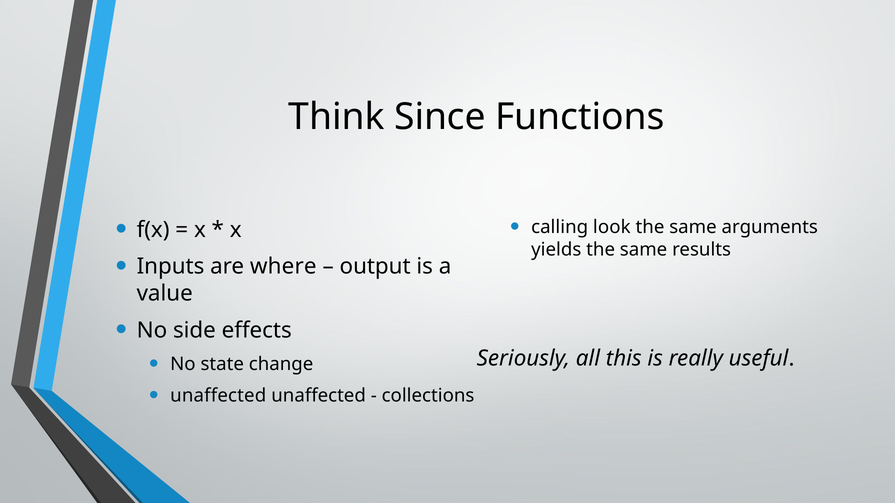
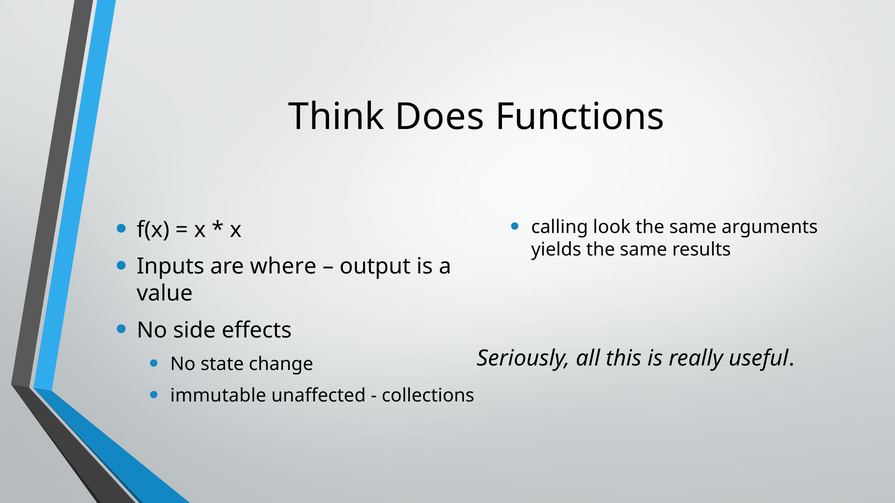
Since: Since -> Does (440, 117)
unaffected: unaffected -> immutable (218, 396)
